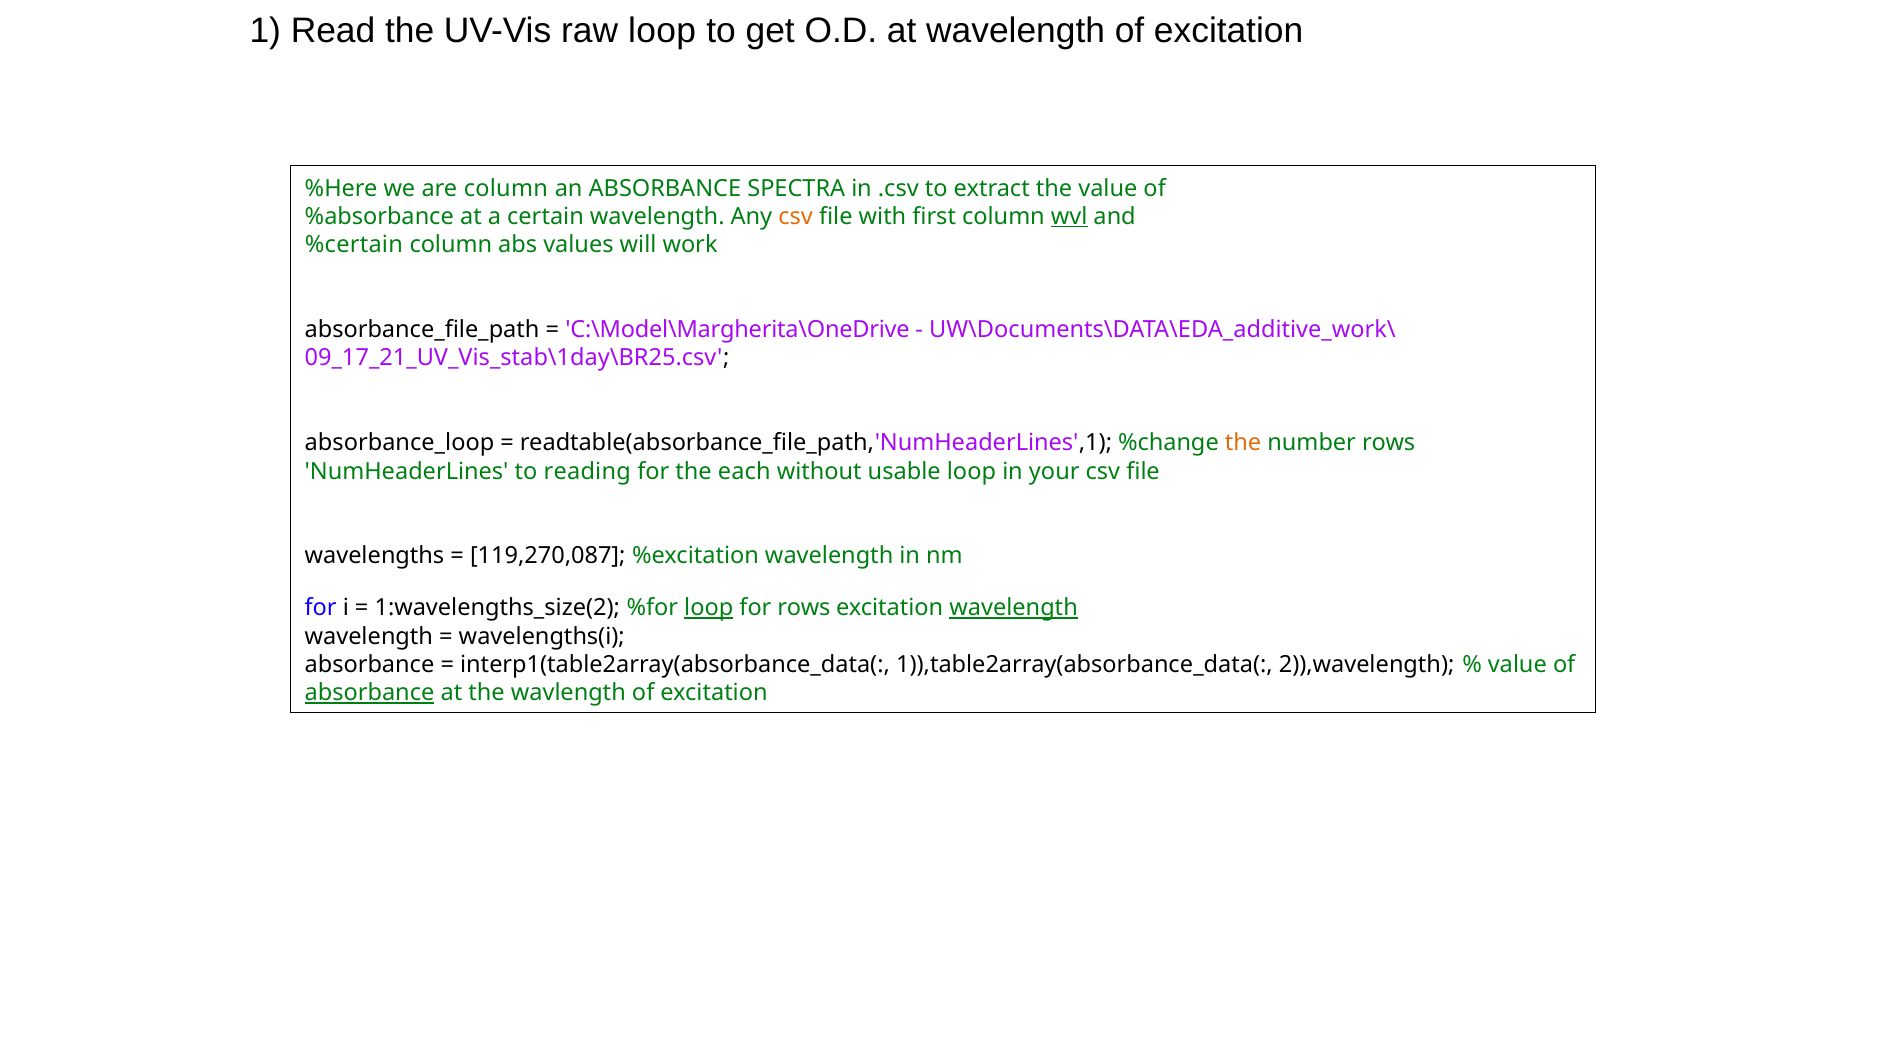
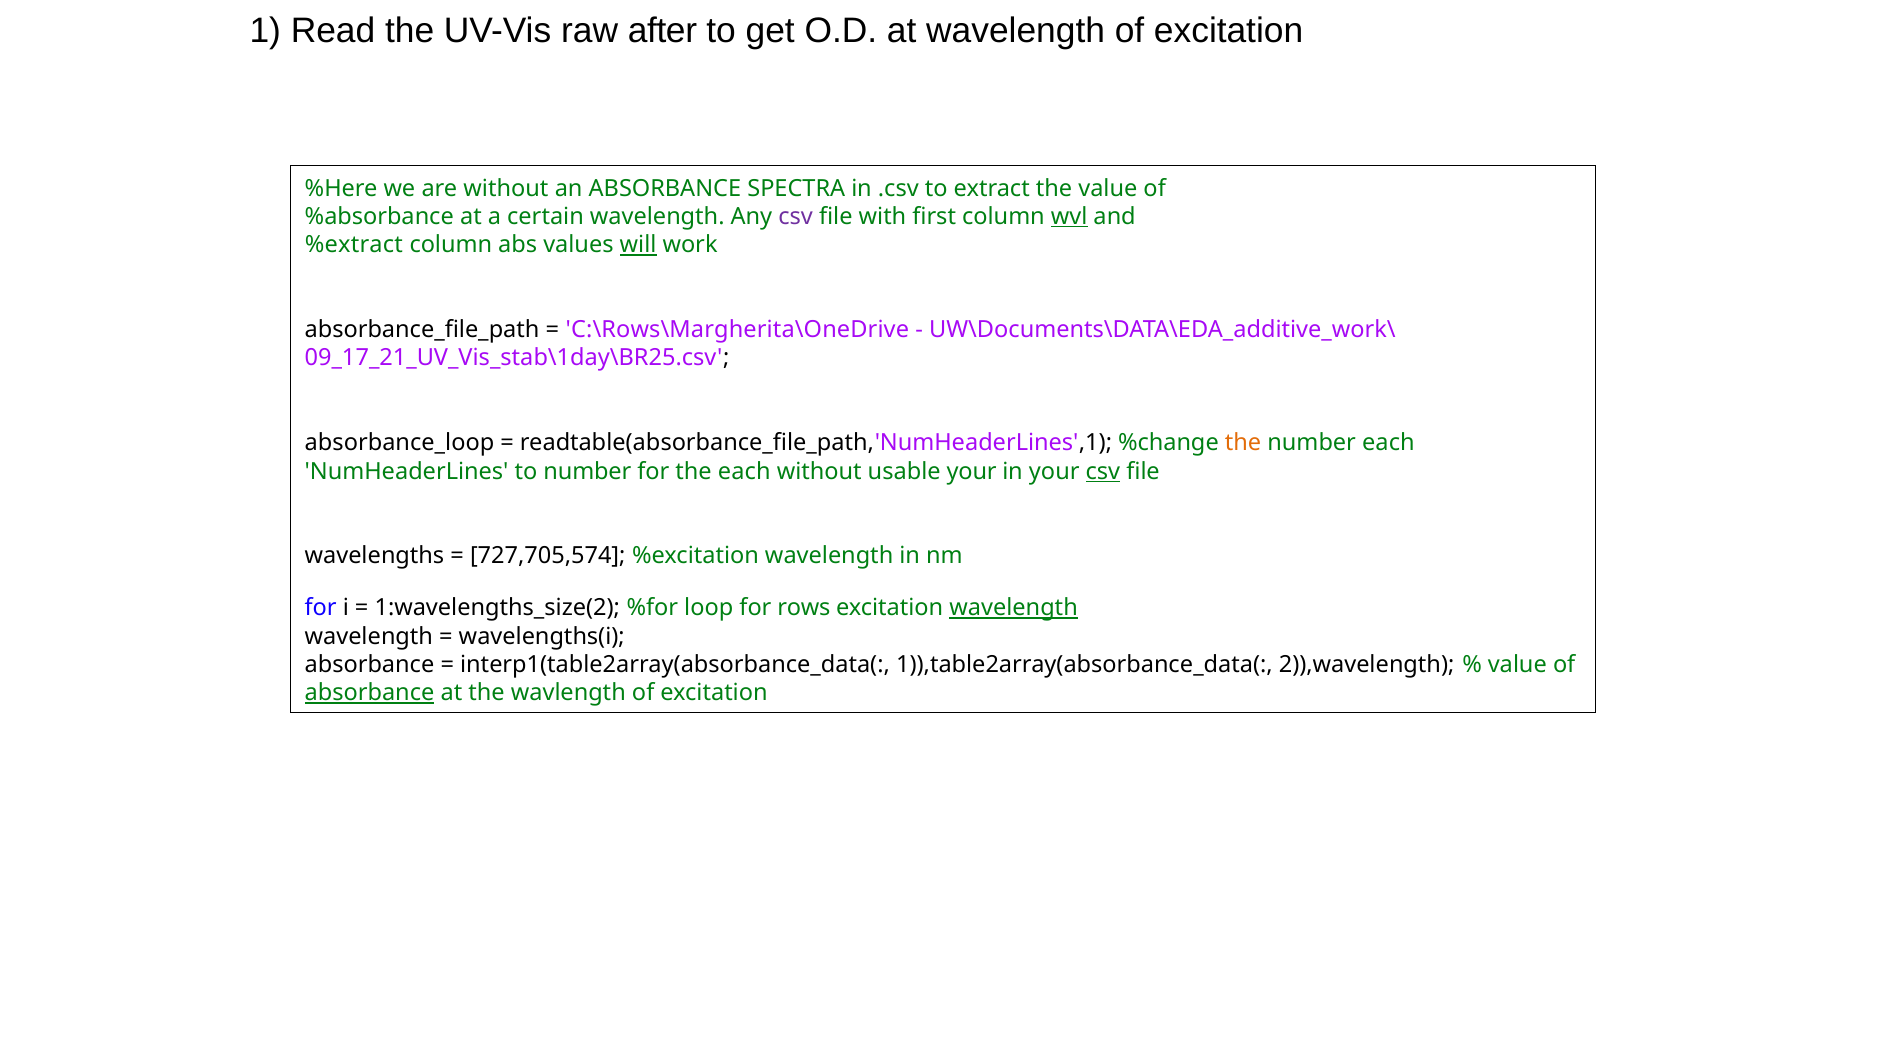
raw loop: loop -> after (662, 31)
are column: column -> without (506, 188)
csv colour: orange -> purple (796, 217)
%certain: %certain -> %extract (354, 245)
will underline: none -> present (638, 245)
C:\Model\Margherita\OneDrive: C:\Model\Margherita\OneDrive -> C:\Rows\Margherita\OneDrive (737, 330)
number rows: rows -> each (1388, 443)
to reading: reading -> number (587, 471)
usable loop: loop -> your (972, 471)
csv underline: none -> present (1103, 471)
119,270,087: 119,270,087 -> 727,705,574 (548, 556)
loop underline: present -> none (709, 608)
